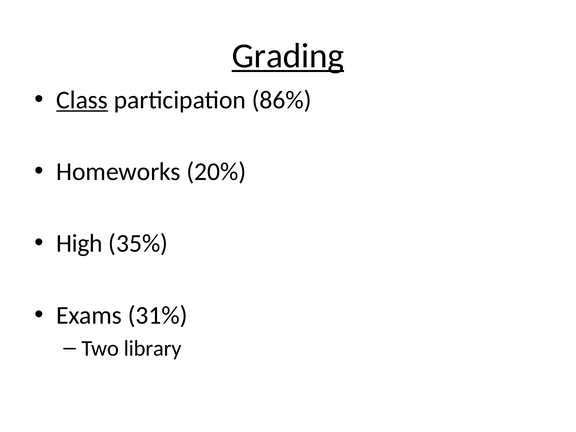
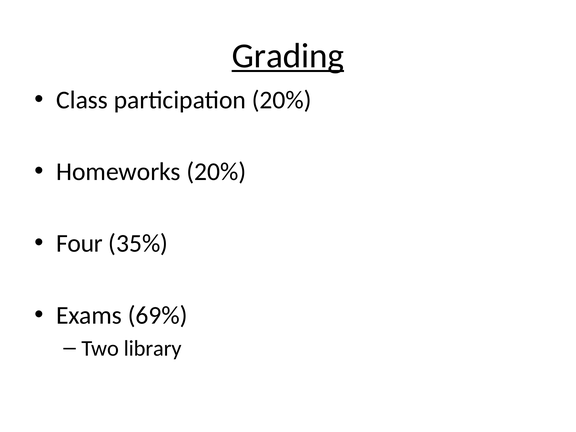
Class underline: present -> none (82, 100)
participation 86%: 86% -> 20% (282, 100)
High: High -> Four (79, 244)
31%: 31% -> 69% (158, 315)
